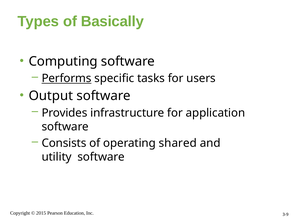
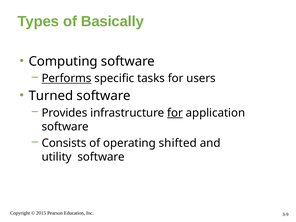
Output: Output -> Turned (51, 96)
for underline: none -> present (175, 113)
shared: shared -> shifted (178, 143)
